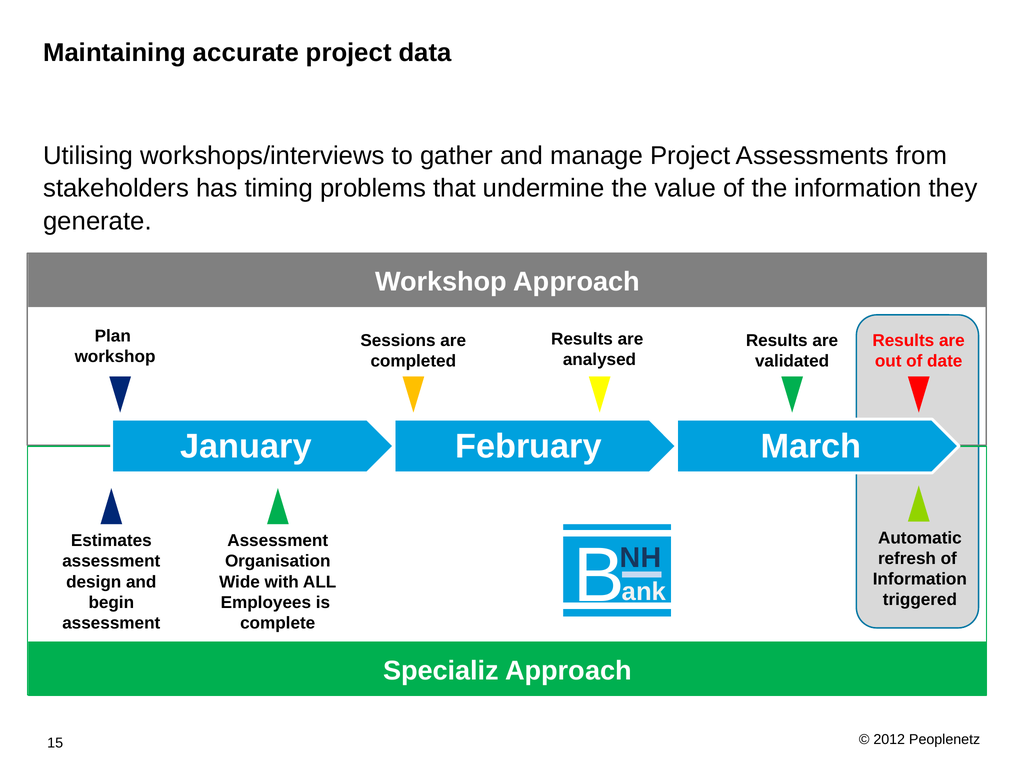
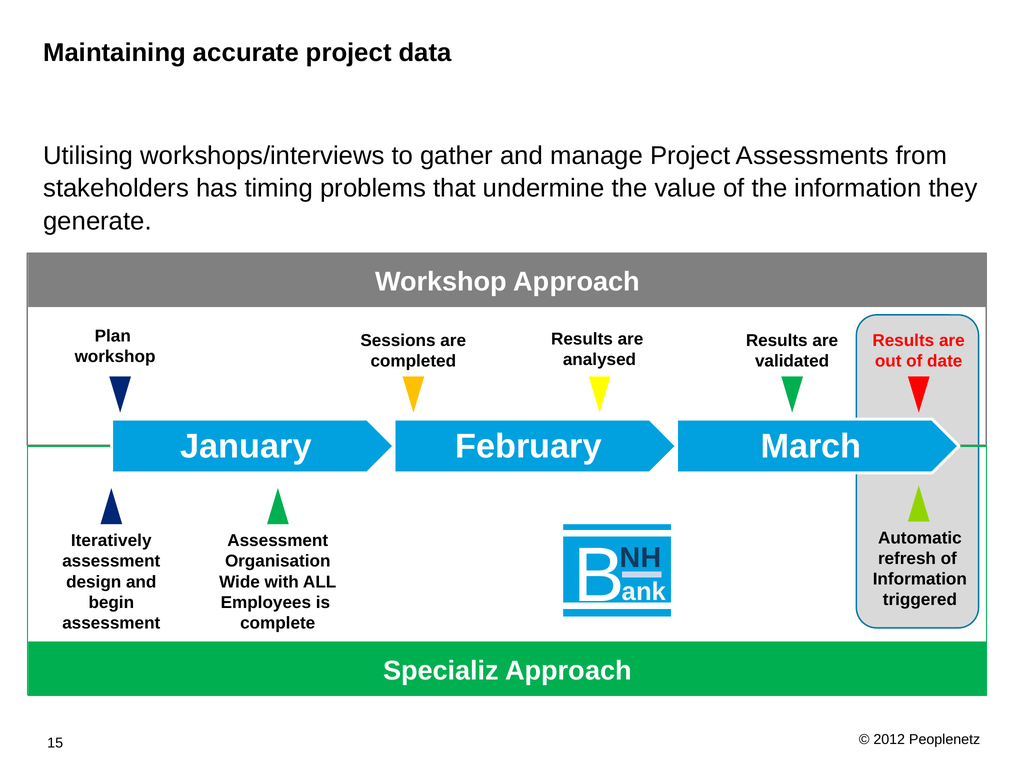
Estimates: Estimates -> Iteratively (111, 541)
